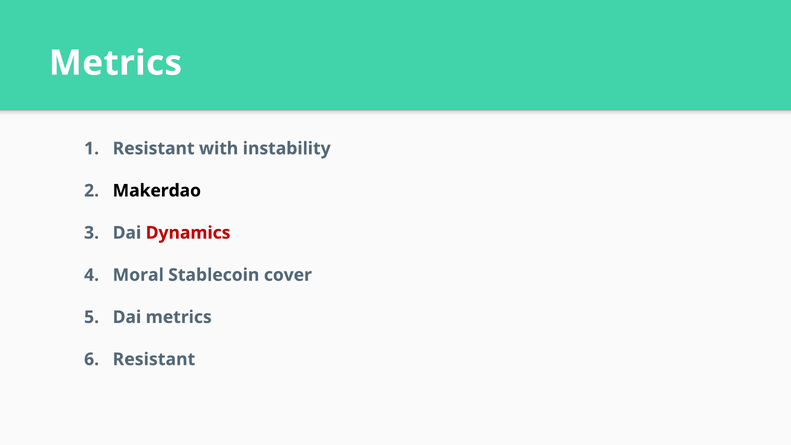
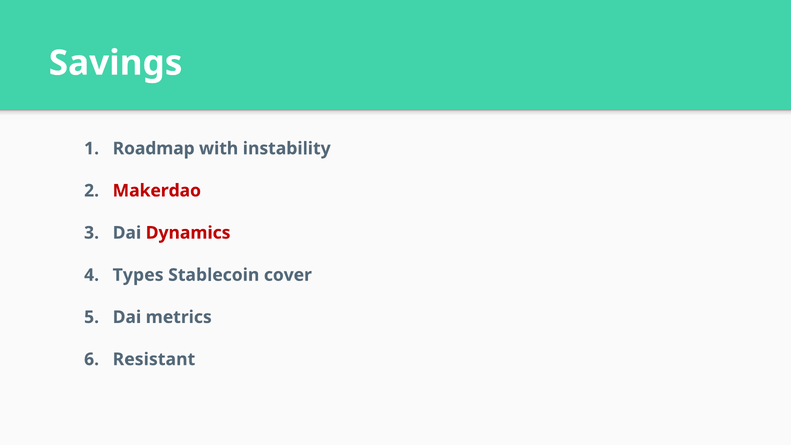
Metrics: Metrics -> Savings (116, 63)
Resistant: Resistant -> Roadmap (154, 148)
Makerdao colour: black -> red (157, 191)
Moral: Moral -> Types (138, 275)
